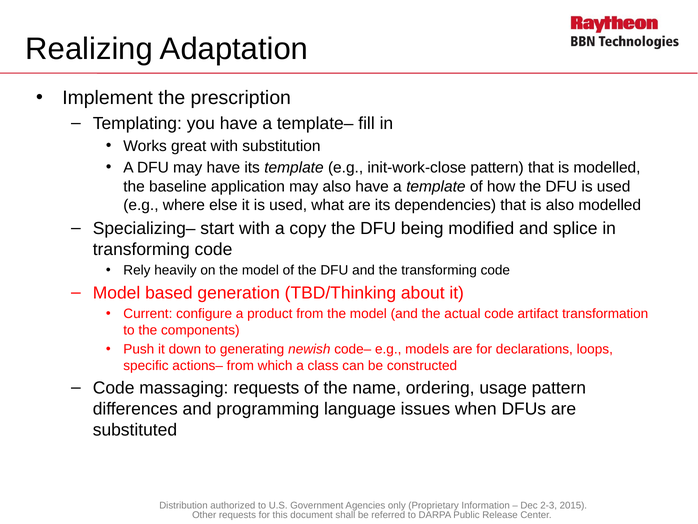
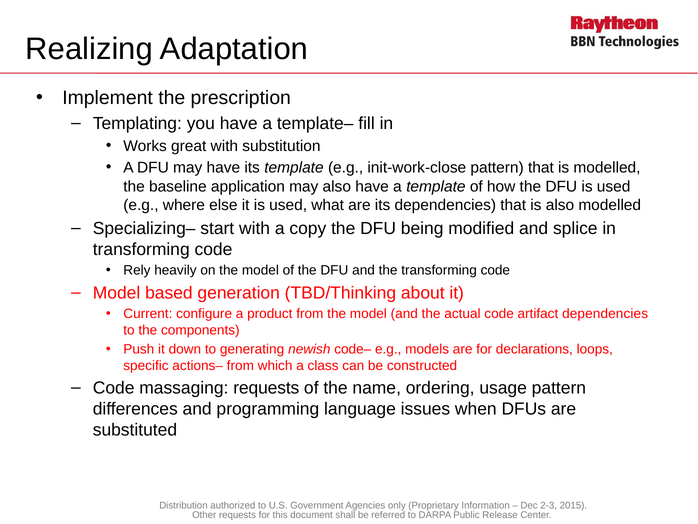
artifact transformation: transformation -> dependencies (605, 314)
